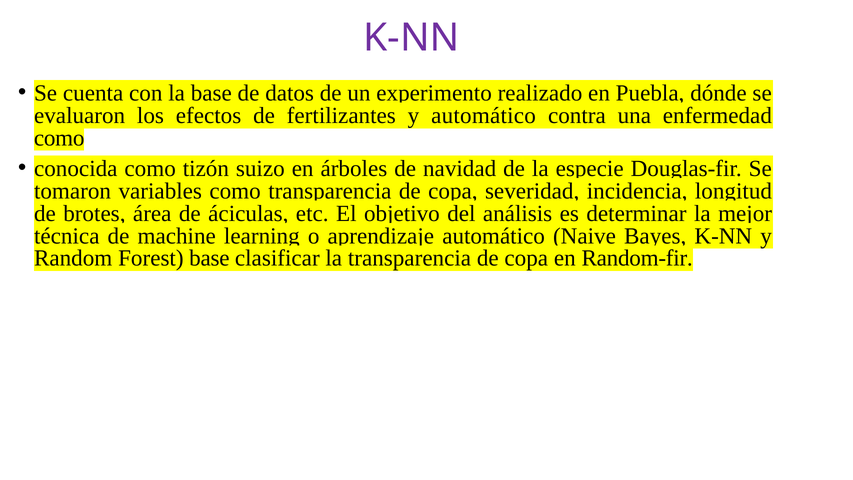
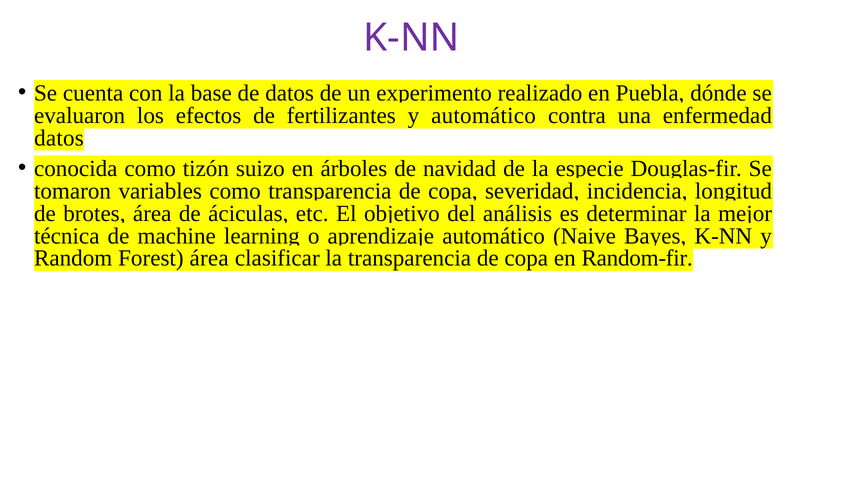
como: como -> datos (59, 138)
Forest base: base -> área (209, 258)
